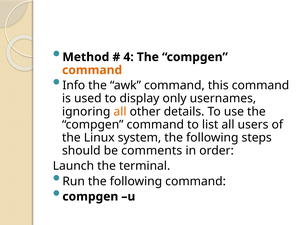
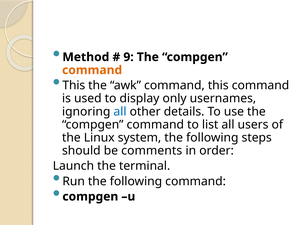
4: 4 -> 9 (129, 57)
Info: Info -> This (74, 85)
all colour: orange -> blue (120, 112)
